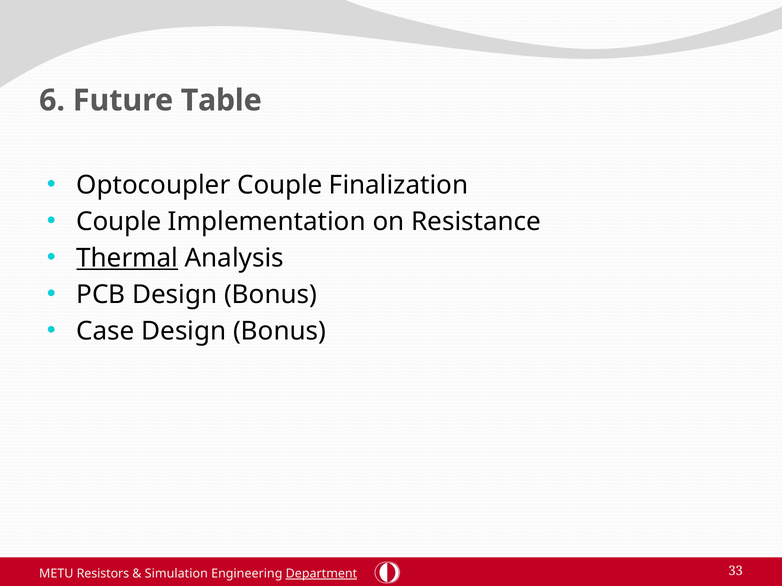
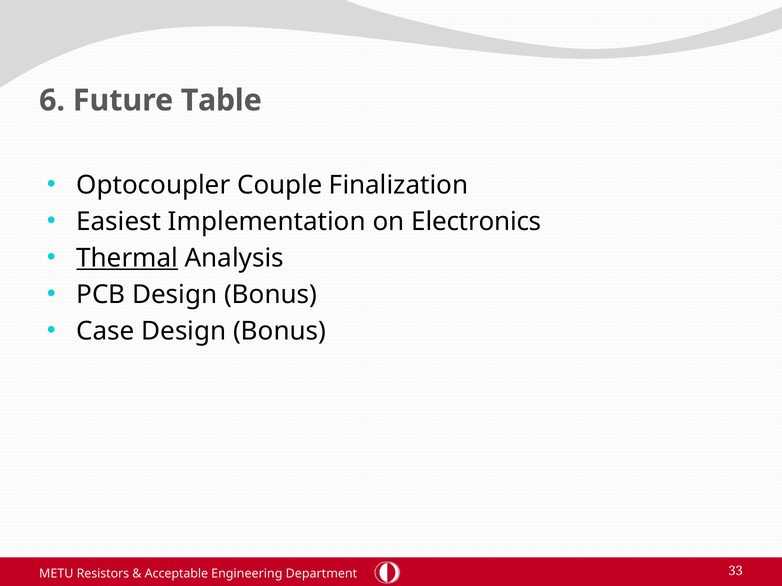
Couple: Couple -> Easiest (119, 222)
Resistance: Resistance -> Electronics (476, 222)
Simulation: Simulation -> Acceptable (176, 574)
Department underline: present -> none (321, 574)
